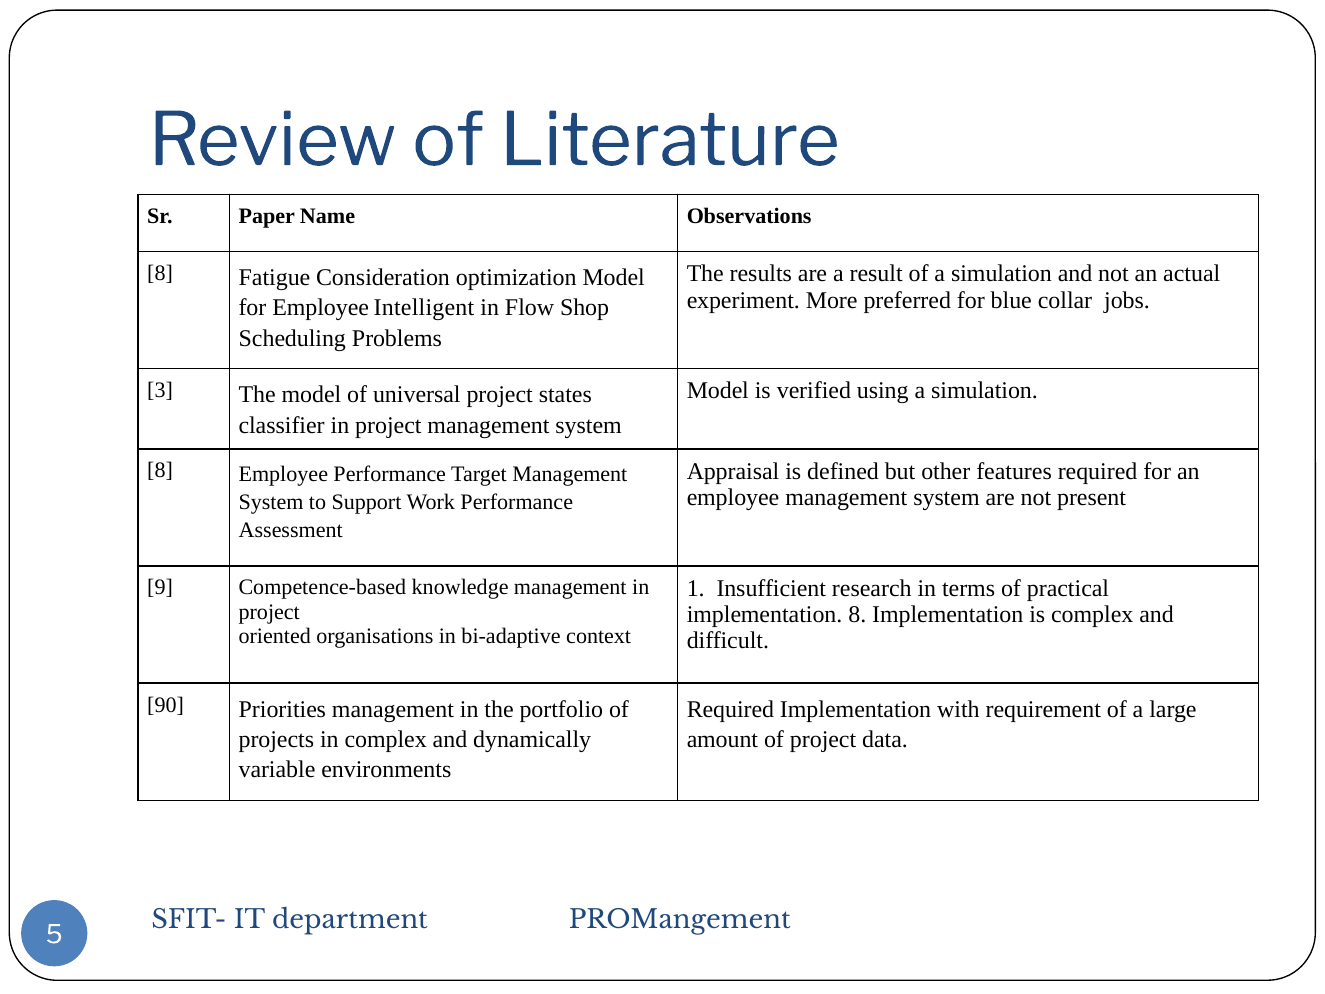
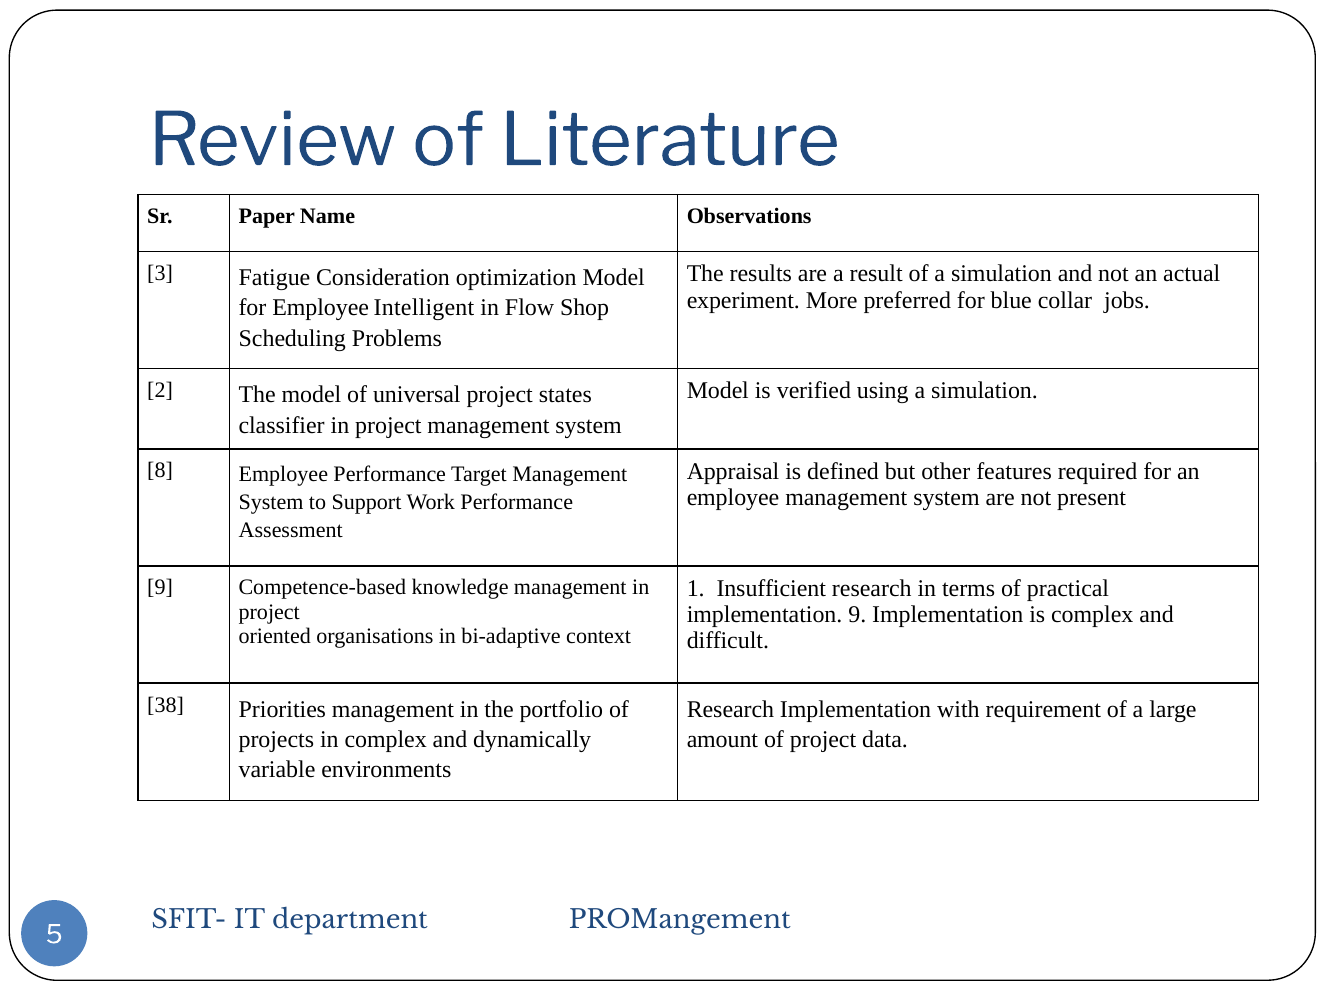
8: 8 -> 3 (160, 273)
3: 3 -> 2 (160, 390)
implementation 8: 8 -> 9 (857, 615)
90: 90 -> 38 (166, 705)
Required: Required -> Research (730, 709)
